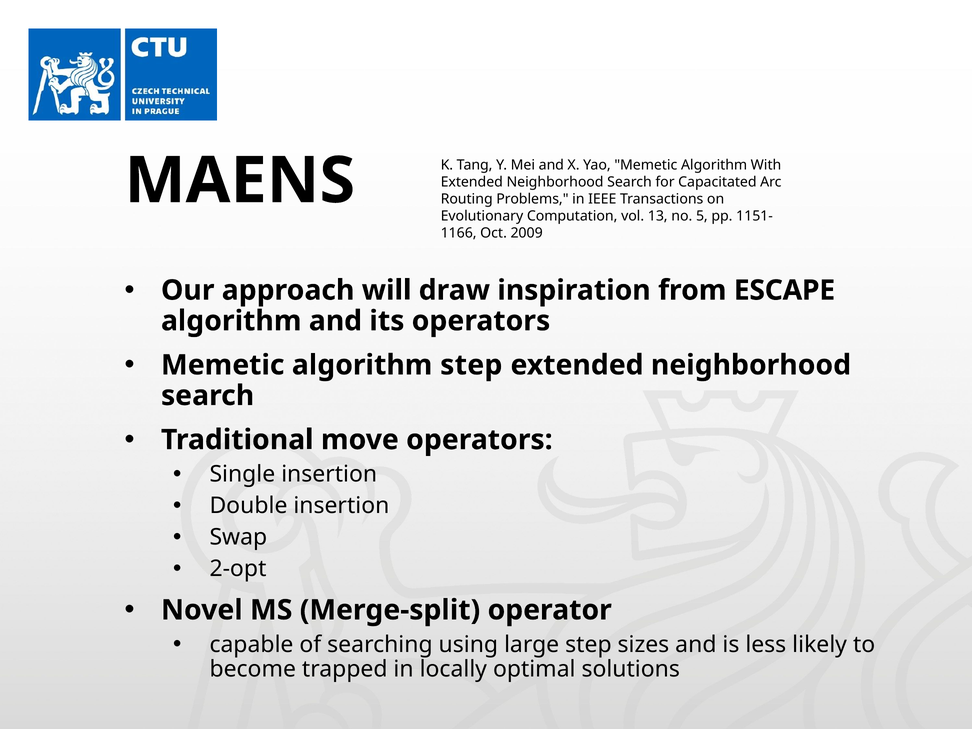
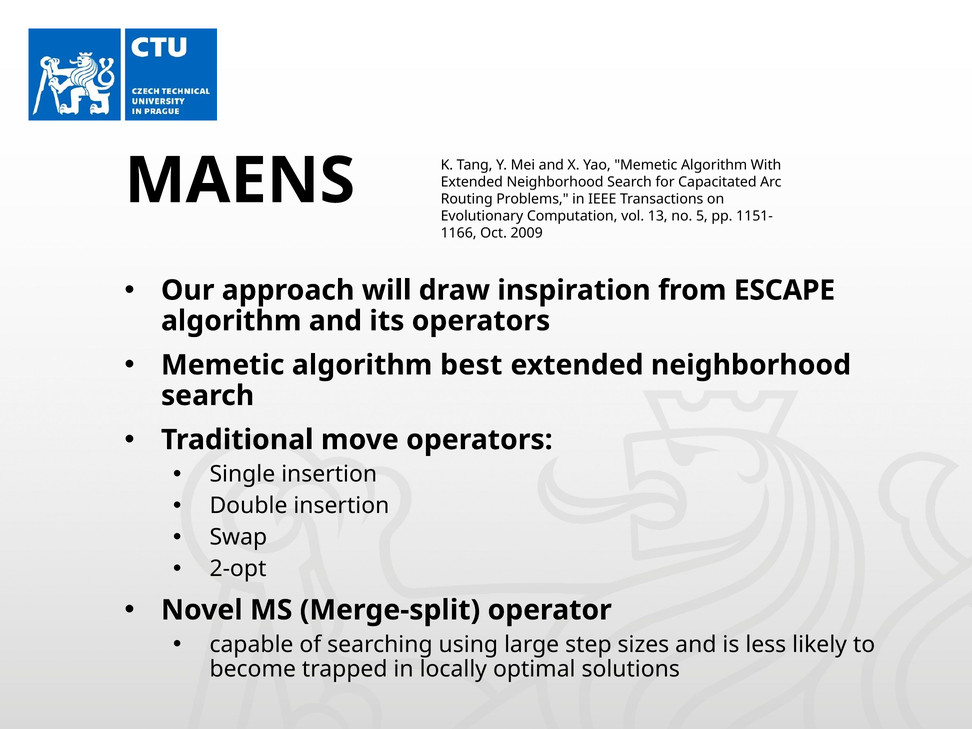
algorithm step: step -> best (471, 365)
